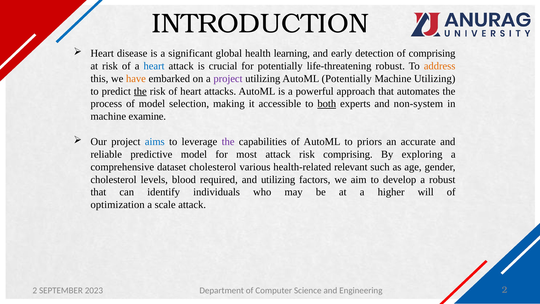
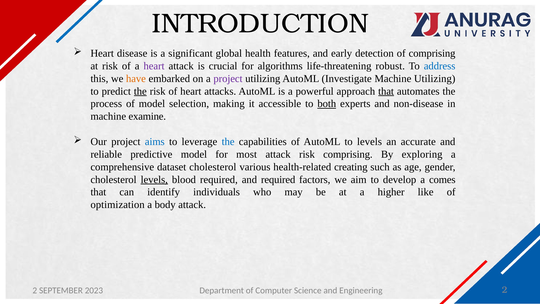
learning: learning -> features (292, 53)
heart colour: blue -> purple (154, 66)
for potentially: potentially -> algorithms (280, 66)
address colour: orange -> blue (440, 66)
AutoML Potentially: Potentially -> Investigate (347, 79)
that underline: none -> present (386, 91)
non-system: non-system -> non-disease (418, 104)
the colour: purple -> blue (228, 142)
to priors: priors -> levels (370, 142)
relevant: relevant -> creating (351, 167)
levels underline: none -> present (154, 179)
and utilizing: utilizing -> required (278, 179)
a robust: robust -> comes (442, 179)
will: will -> like (426, 192)
scale: scale -> body (165, 205)
